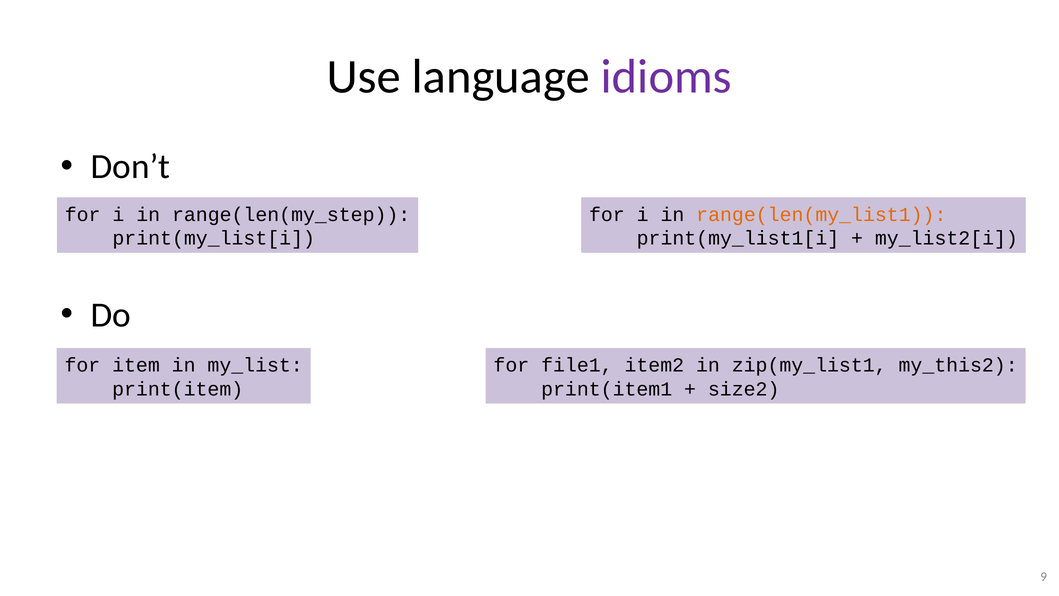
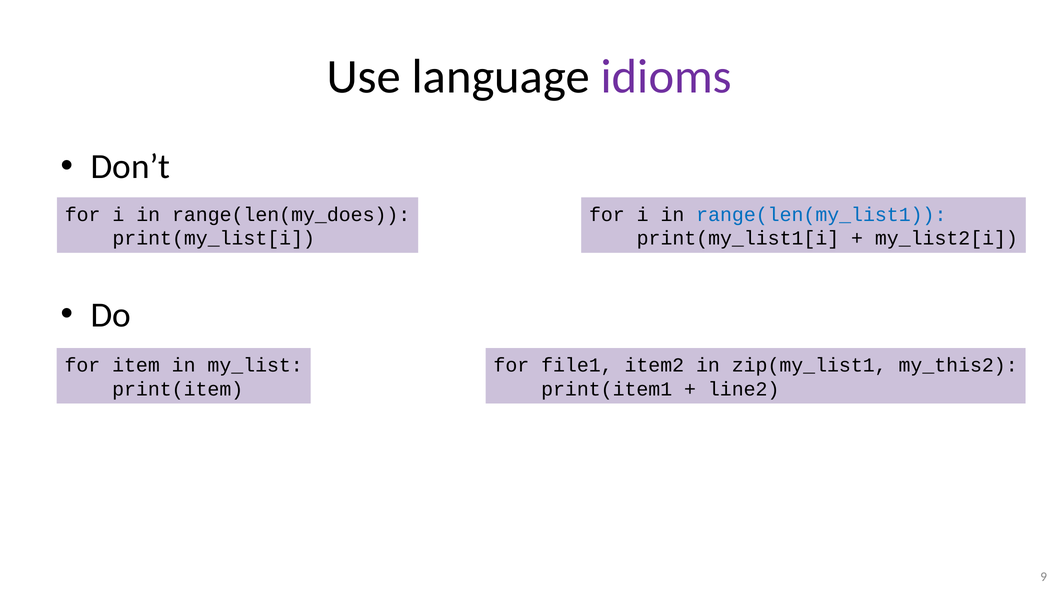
range(len(my_step: range(len(my_step -> range(len(my_does (291, 214)
range(len(my_list1 colour: orange -> blue (821, 214)
size2: size2 -> line2 (744, 389)
